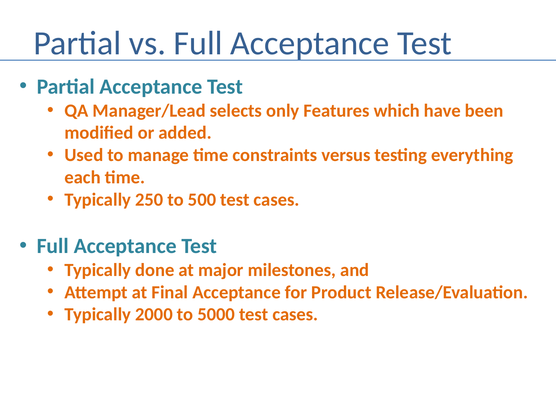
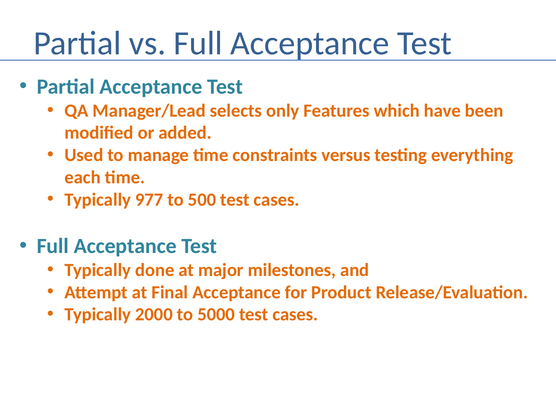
250: 250 -> 977 (149, 200)
